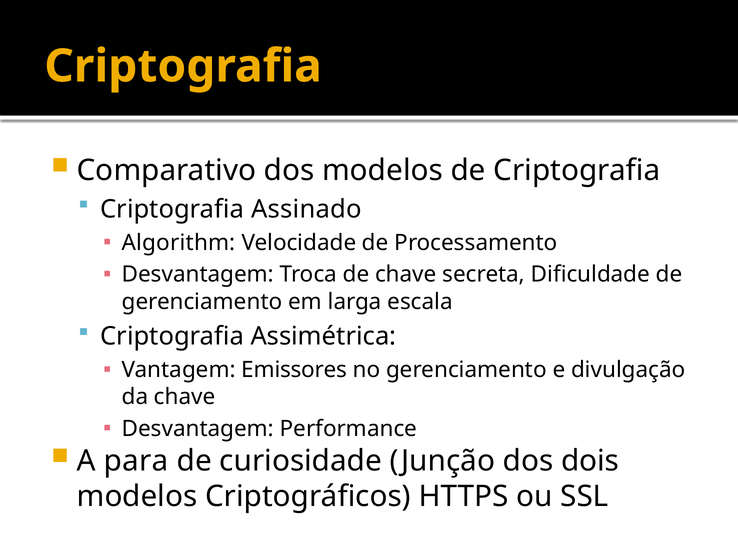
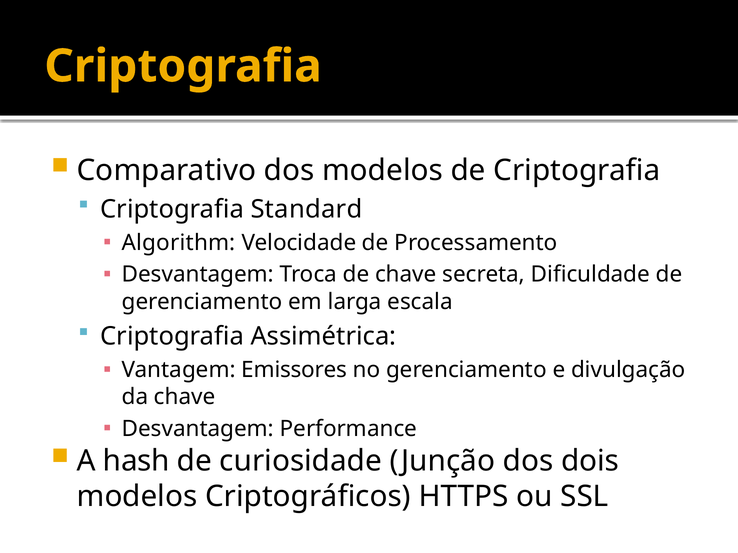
Assinado: Assinado -> Standard (306, 209)
para: para -> hash (136, 461)
